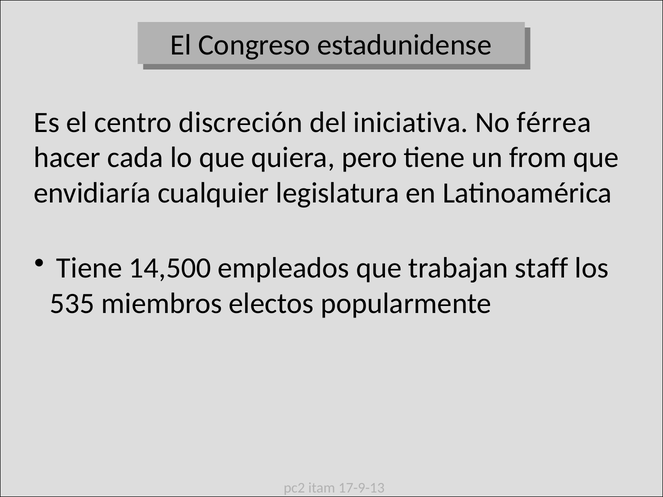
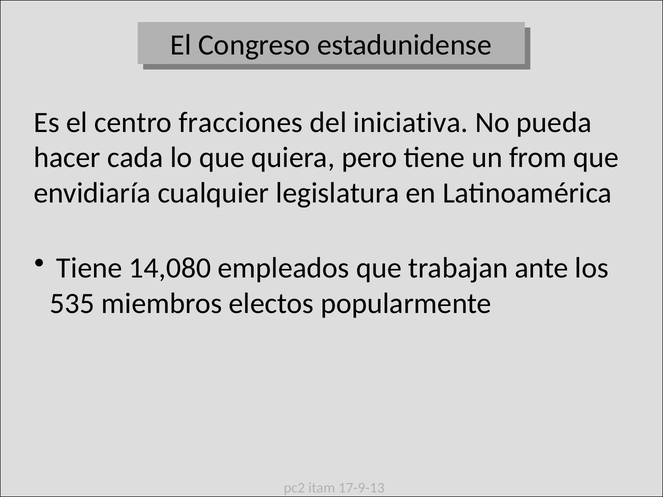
discreción: discreción -> fracciones (241, 122)
férrea: férrea -> pueda (554, 122)
14,500: 14,500 -> 14,080 (170, 268)
staff: staff -> ante (542, 268)
